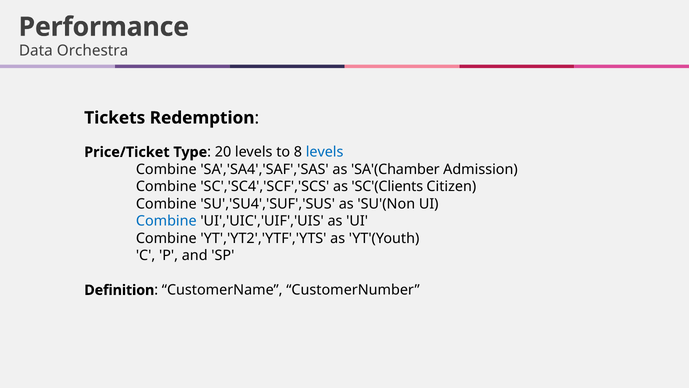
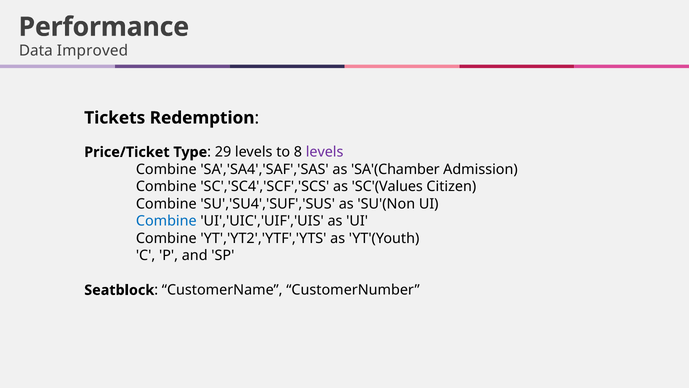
Orchestra: Orchestra -> Improved (92, 51)
20: 20 -> 29 (223, 152)
levels colour: blue -> purple (325, 152)
SC'(Clients: SC'(Clients -> SC'(Values (387, 186)
Definition: Definition -> Seatblock (119, 290)
